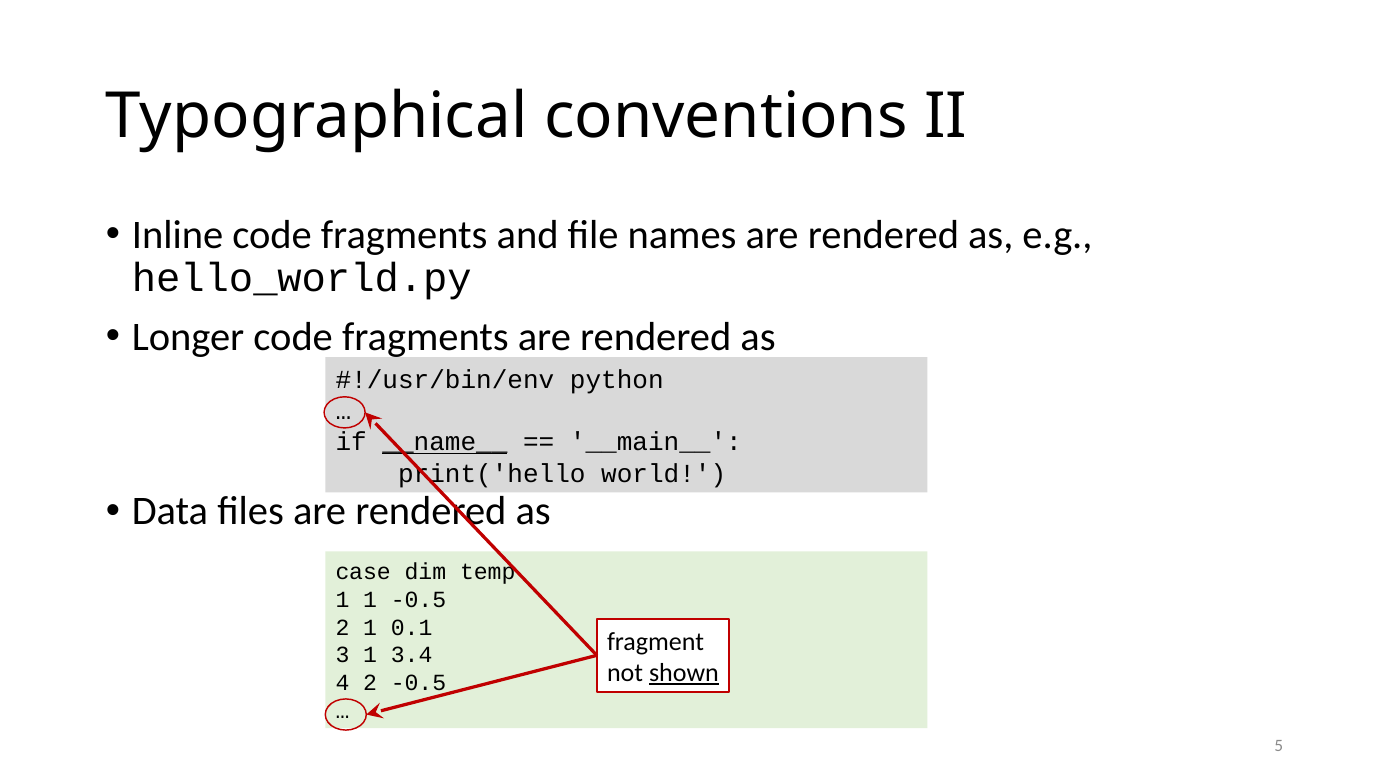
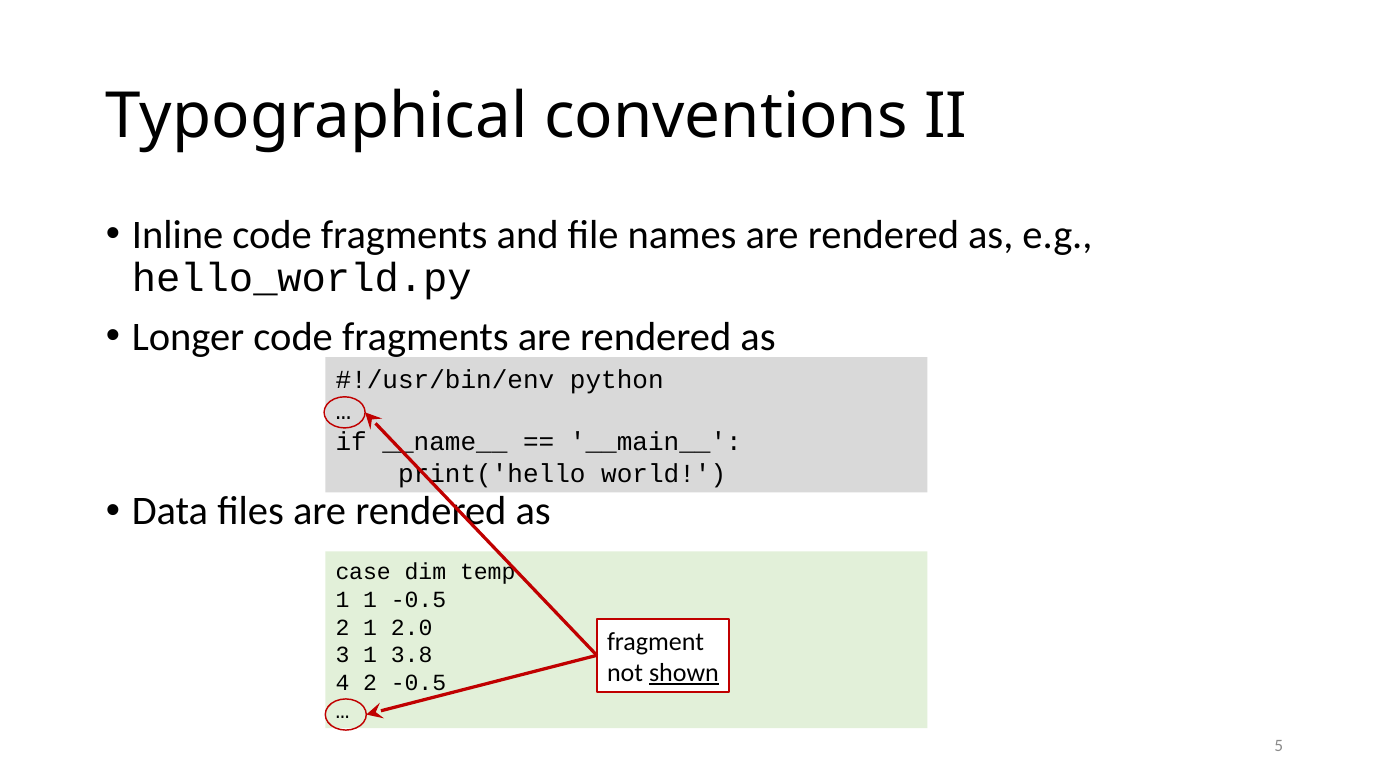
__name__ underline: present -> none (445, 442)
0.1: 0.1 -> 2.0 (412, 628)
3.4: 3.4 -> 3.8 (412, 655)
